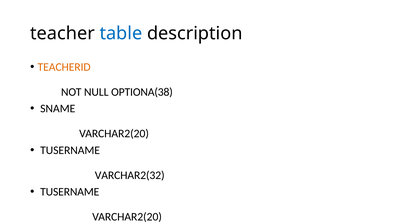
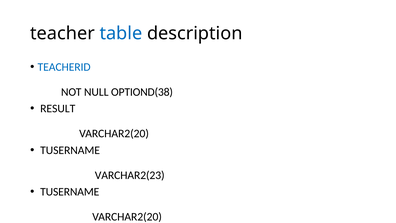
TEACHERID colour: orange -> blue (64, 67)
OPTIONA(38: OPTIONA(38 -> OPTIOND(38 (142, 92)
SNAME: SNAME -> RESULT (58, 109)
VARCHAR2(32: VARCHAR2(32 -> VARCHAR2(23 (130, 175)
